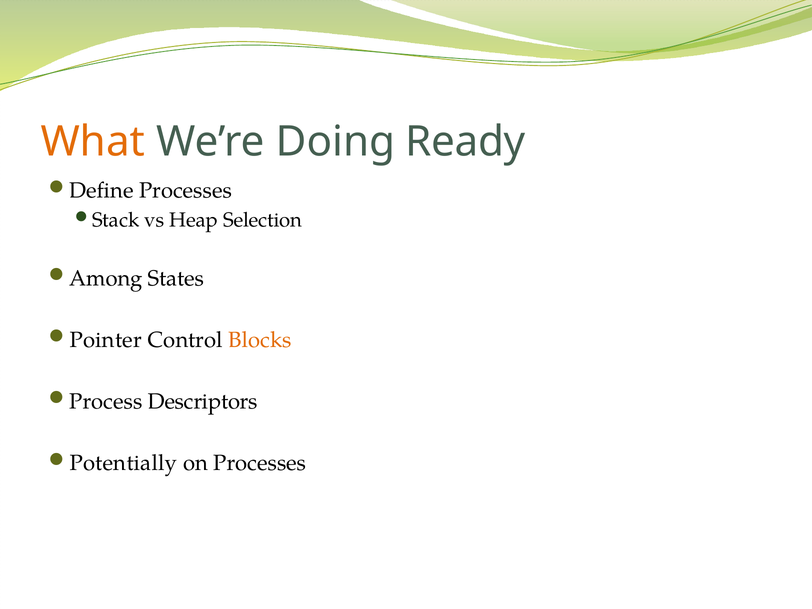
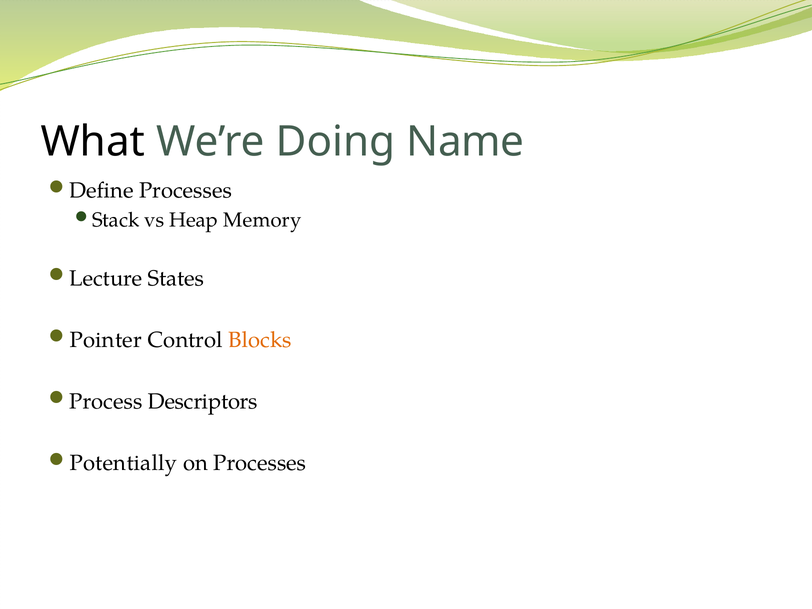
What colour: orange -> black (93, 142)
Ready: Ready -> Name (465, 142)
Selection: Selection -> Memory (262, 220)
Among: Among -> Lecture (106, 278)
